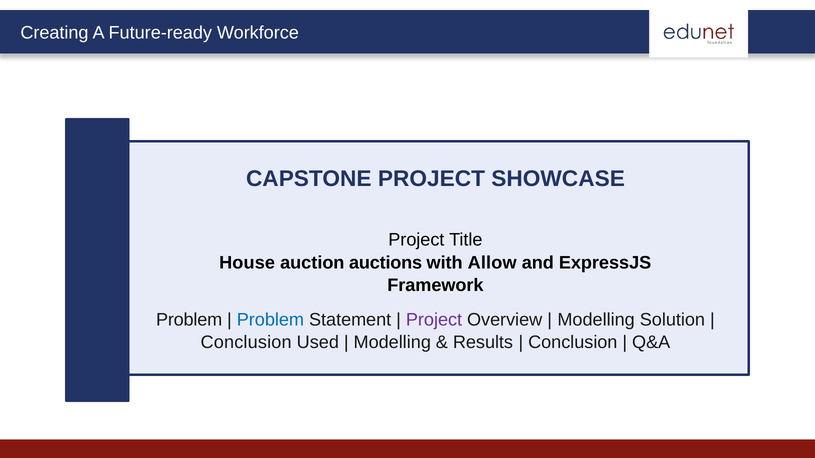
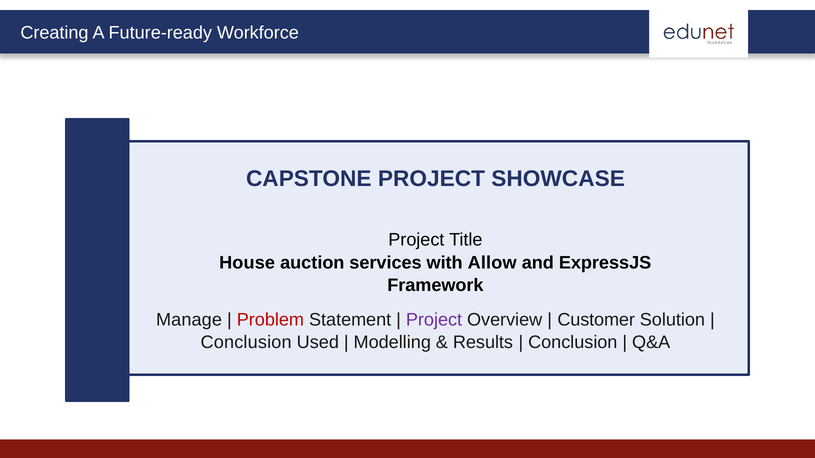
auctions: auctions -> services (386, 263)
Problem: Problem -> Manage (189, 320)
Problem colour: blue -> red (270, 320)
Modelling: Modelling -> Customer (596, 320)
